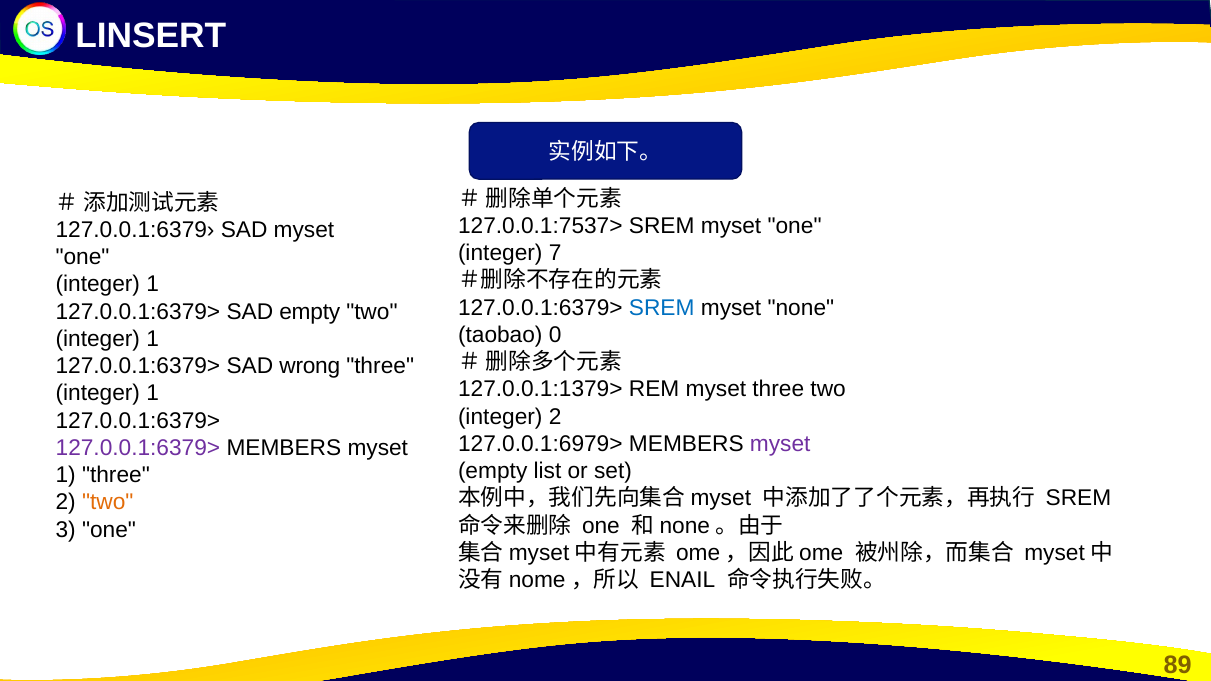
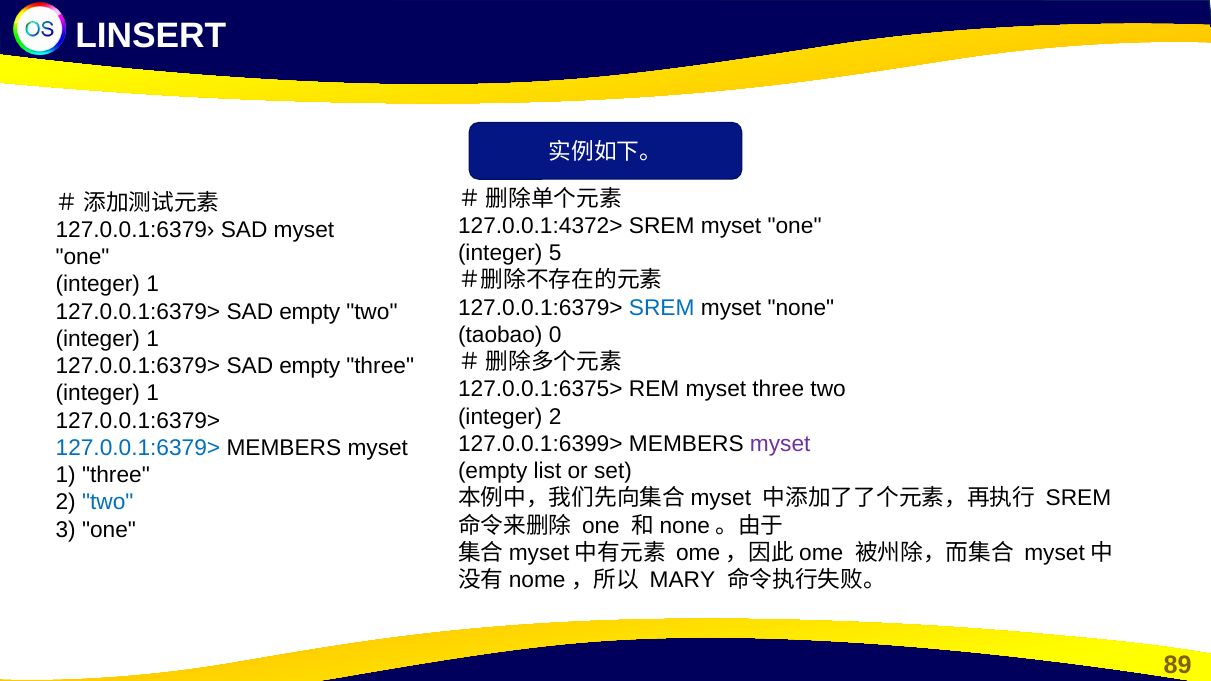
127.0.0.1:7537>: 127.0.0.1:7537> -> 127.0.0.1:4372> (540, 226)
7: 7 -> 5 (555, 253)
wrong: wrong -> empty (310, 366)
127.0.0.1:1379>: 127.0.0.1:1379> -> 127.0.0.1:6375> (540, 390)
127.0.0.1:6979>: 127.0.0.1:6979> -> 127.0.0.1:6399> (540, 444)
127.0.0.1:6379> colour: purple -> blue (138, 448)
two colour: orange -> blue (108, 502)
ENAIL: ENAIL -> MARY (682, 580)
